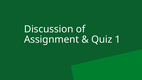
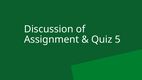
1: 1 -> 5 (118, 39)
